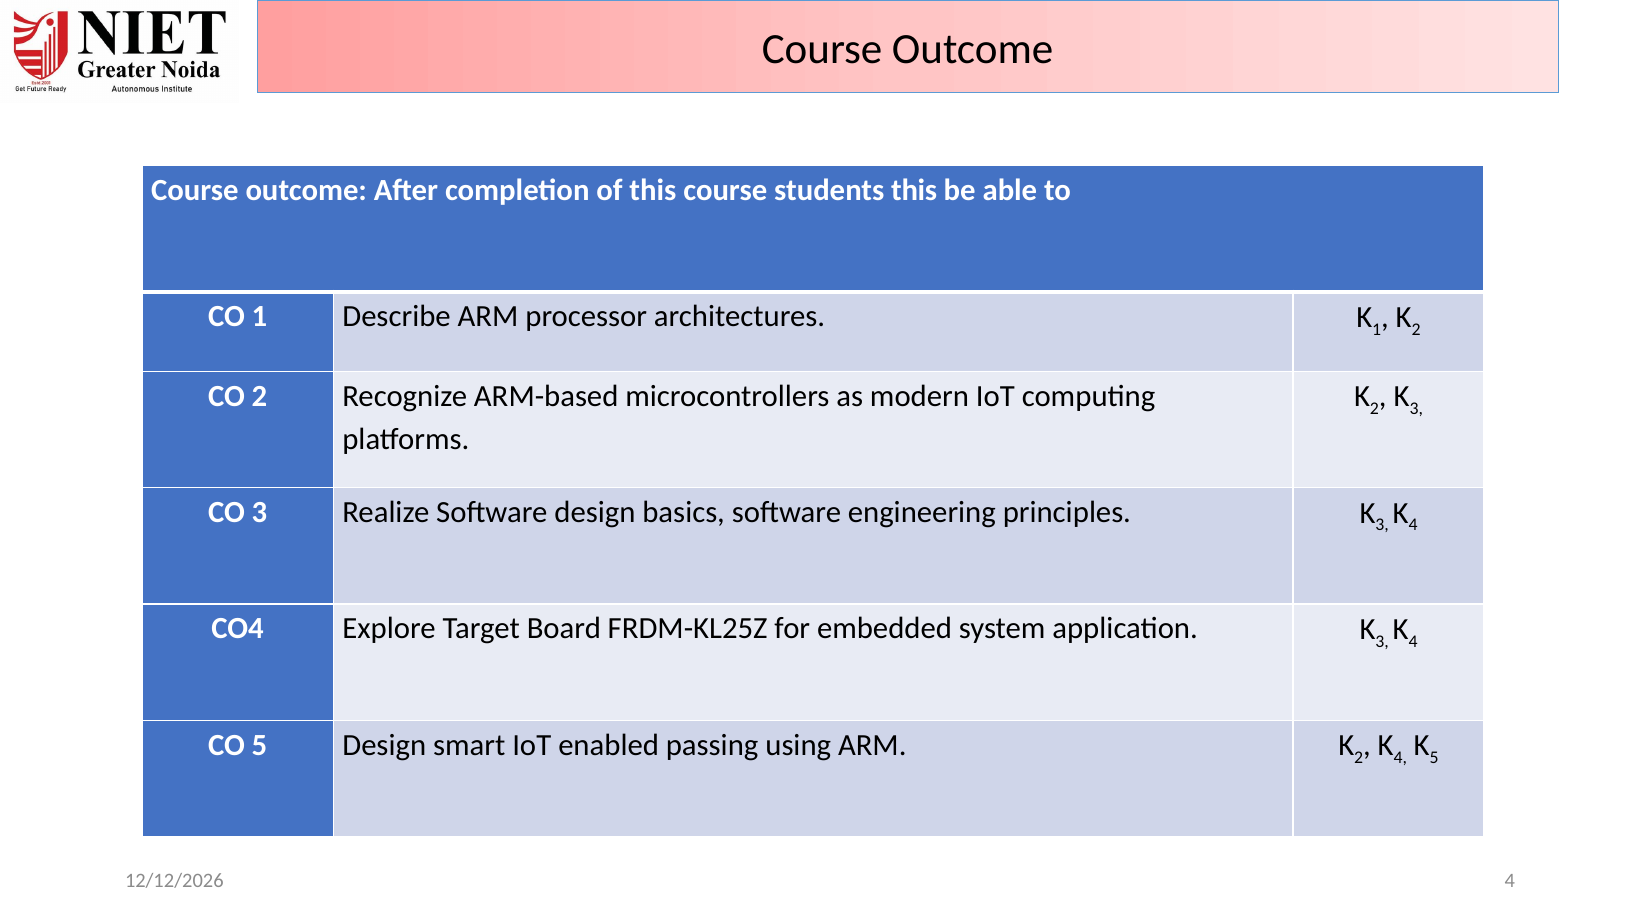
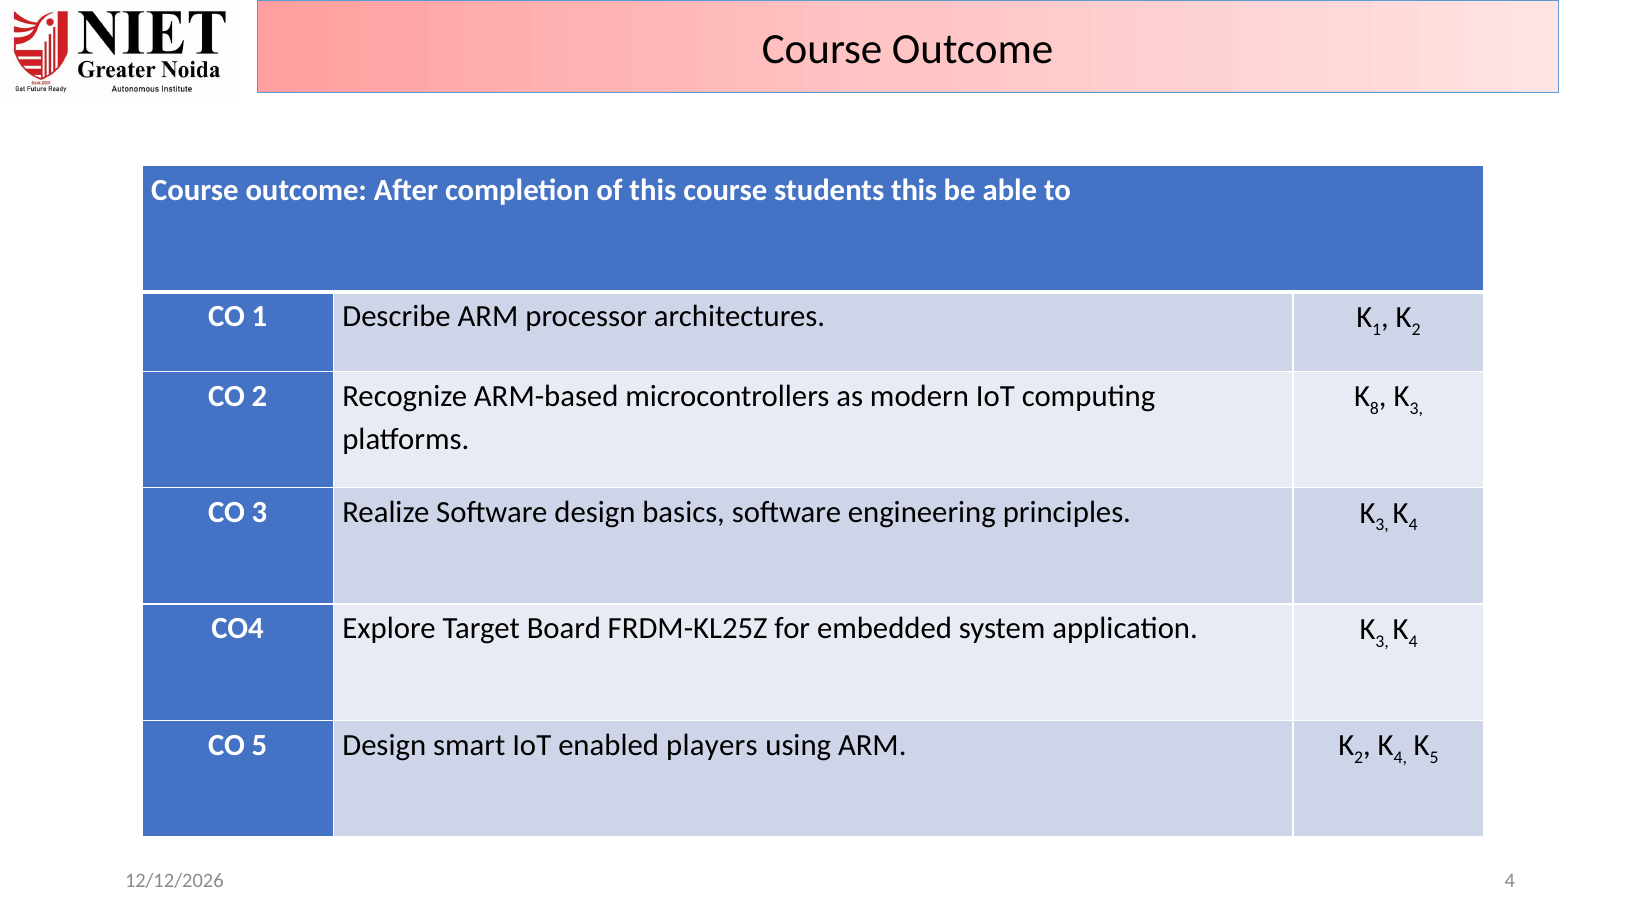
2: 2 -> 8 (1374, 409)
passing: passing -> players (712, 745)
